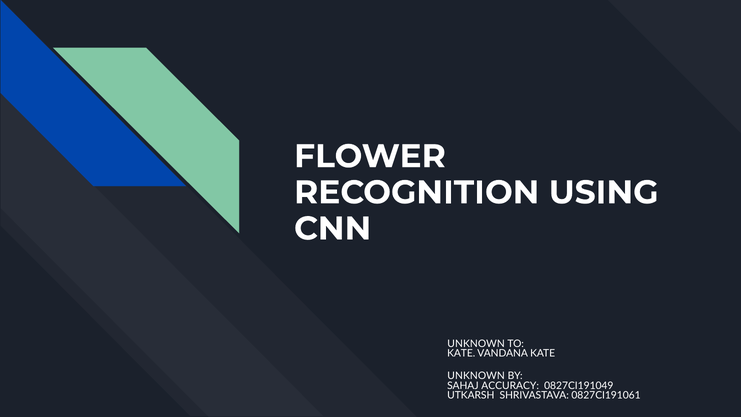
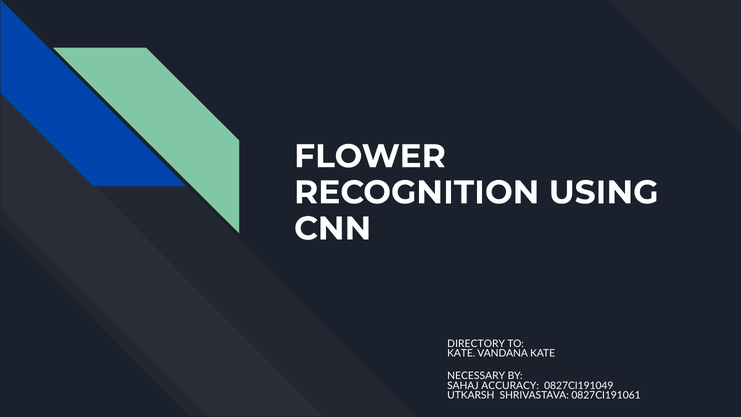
UNKNOWN: UNKNOWN -> DIRECTORY (476, 344)
UNKNOWN: UNKNOWN -> NECESSARY (476, 376)
